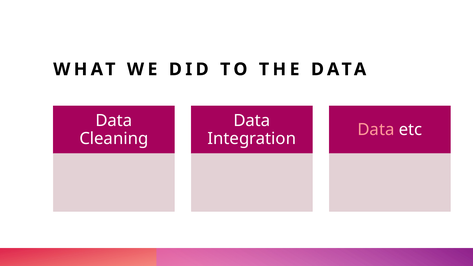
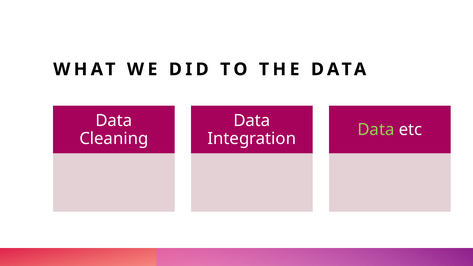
Data colour: pink -> light green (376, 130)
